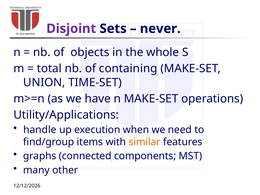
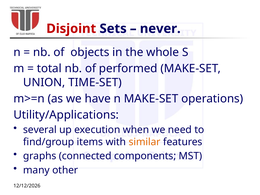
Disjoint colour: purple -> red (71, 29)
containing: containing -> performed (128, 69)
handle: handle -> several (40, 130)
